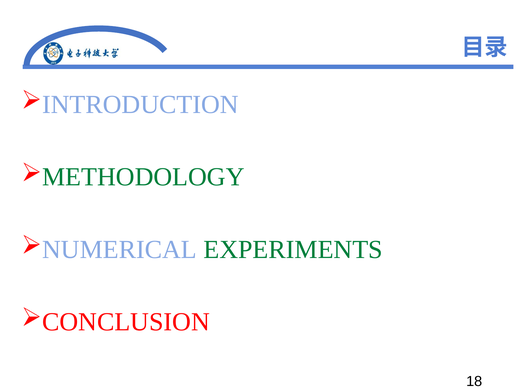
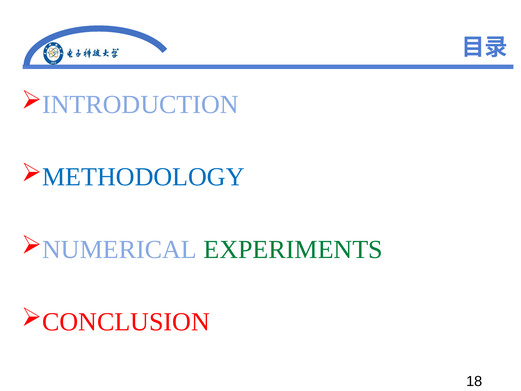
METHODOLOGY colour: green -> blue (143, 177)
